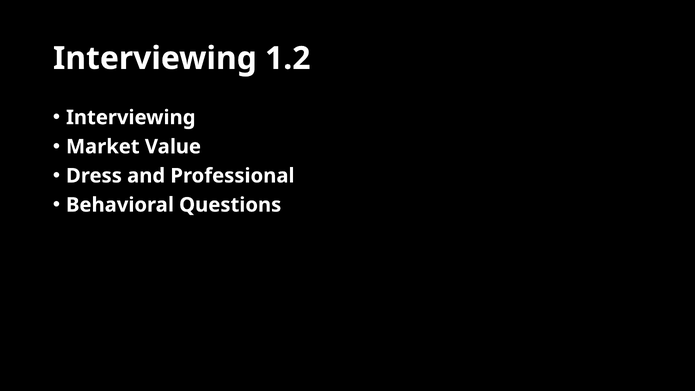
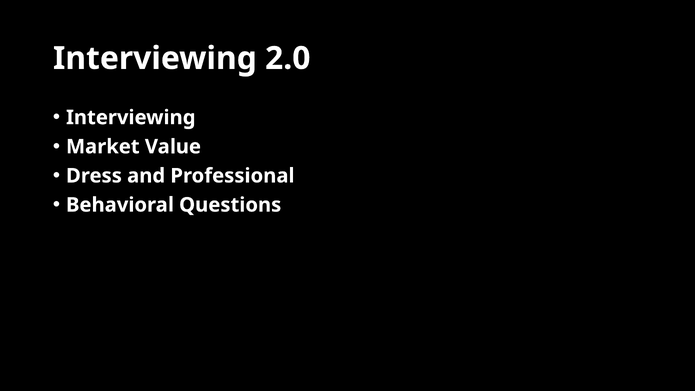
1.2: 1.2 -> 2.0 (288, 58)
